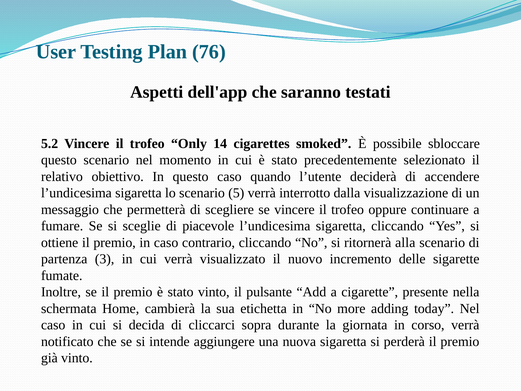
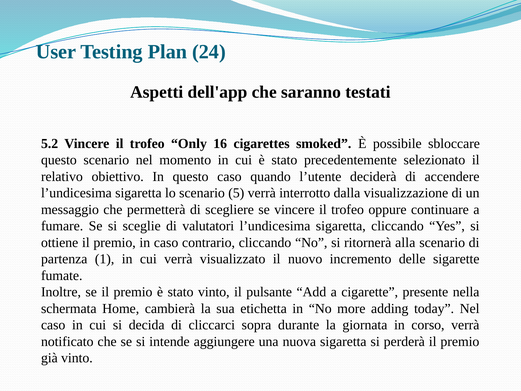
76: 76 -> 24 (209, 52)
14: 14 -> 16 (220, 143)
piacevole: piacevole -> valutatori (208, 226)
3: 3 -> 1 (105, 259)
